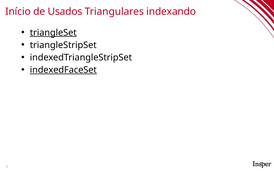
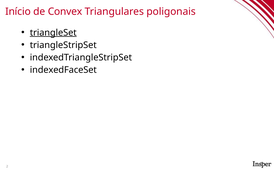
Usados: Usados -> Convex (65, 12)
indexando: indexando -> poligonais (171, 12)
indexedFaceSet underline: present -> none (63, 70)
